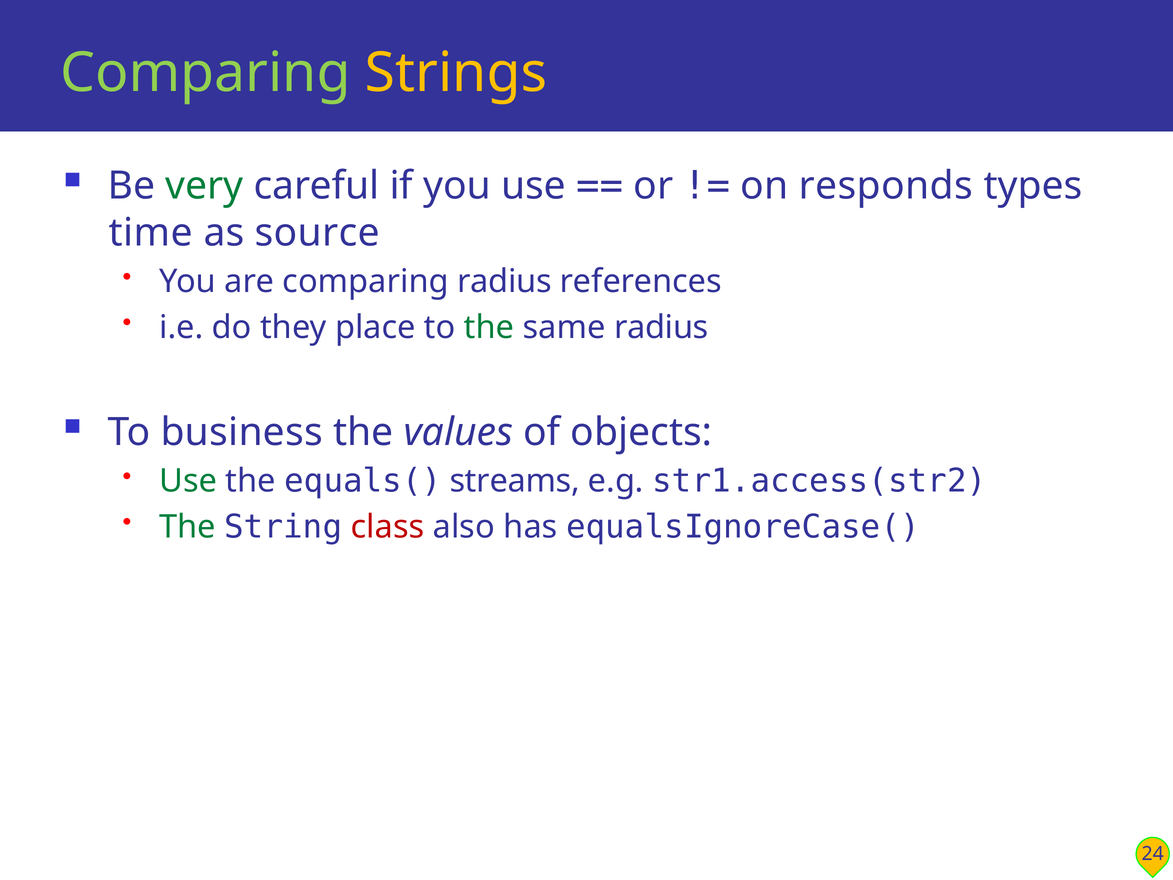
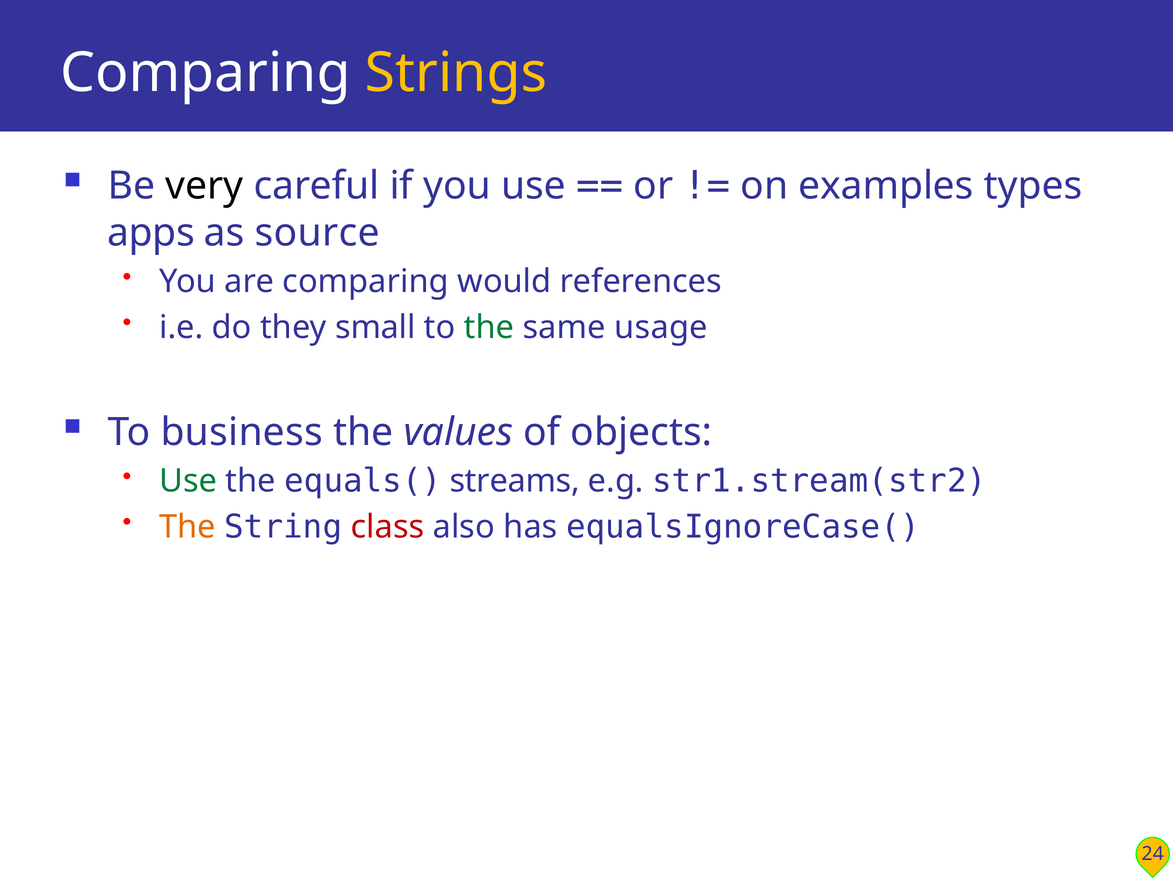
Comparing colour: light green -> white (205, 73)
very colour: green -> black (204, 186)
responds: responds -> examples (886, 186)
time: time -> apps (151, 233)
comparing radius: radius -> would (504, 282)
place: place -> small (375, 327)
same radius: radius -> usage (661, 327)
str1.access(str2: str1.access(str2 -> str1.stream(str2 (819, 481)
The colour: green -> orange (188, 527)
